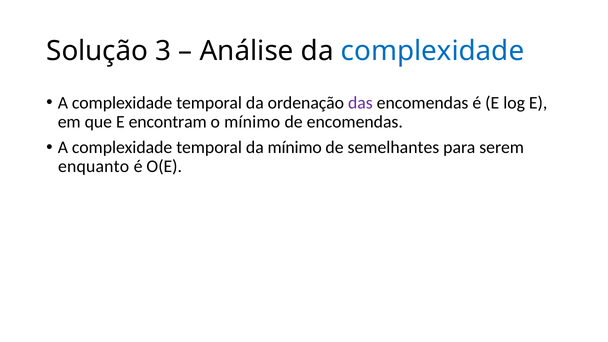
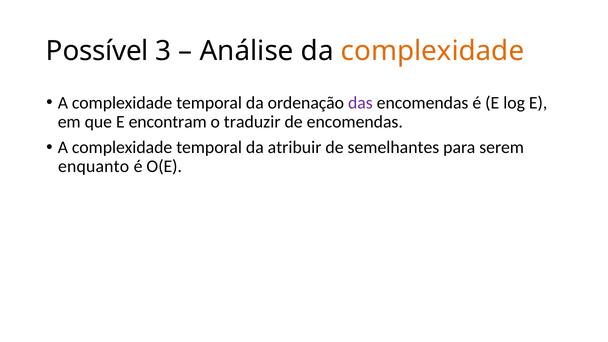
Solução: Solução -> Possível (97, 51)
complexidade colour: blue -> orange (433, 51)
o mínimo: mínimo -> traduzir (252, 122)
da mínimo: mínimo -> atribuir (295, 147)
